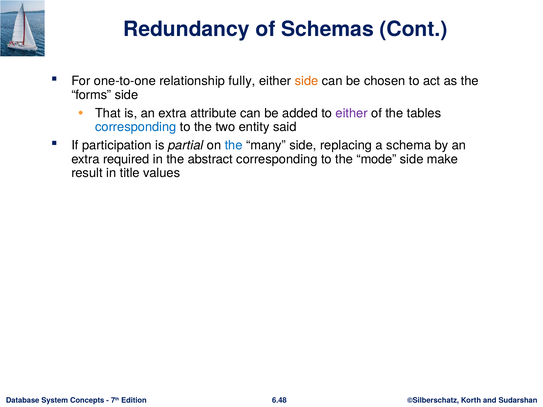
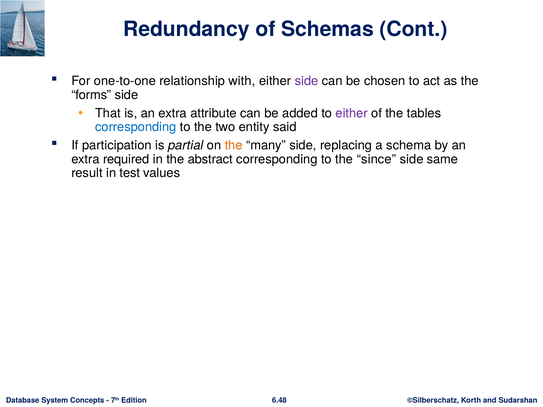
fully: fully -> with (242, 81)
side colour: orange -> purple (307, 81)
the colour: blue -> orange (234, 145)
mode: mode -> since (376, 159)
make: make -> same (442, 159)
title: title -> test (130, 173)
